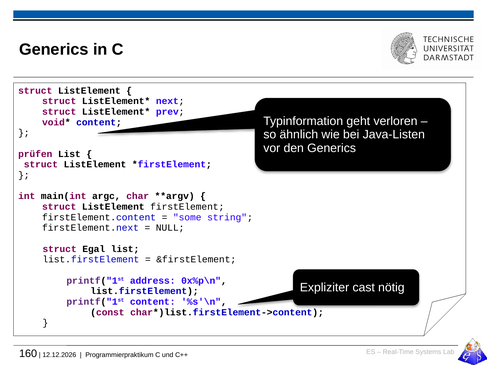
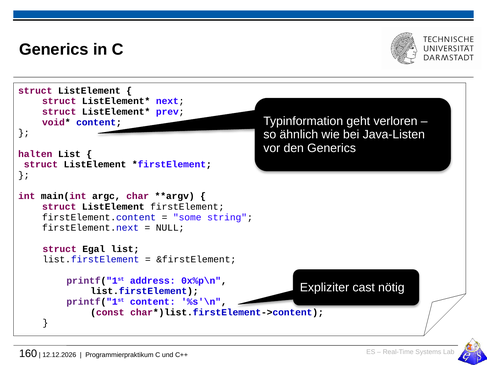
prüfen: prüfen -> halten (35, 154)
